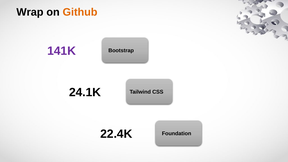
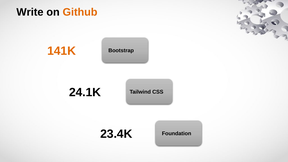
Wrap: Wrap -> Write (30, 12)
141K colour: purple -> orange (62, 51)
22.4K: 22.4K -> 23.4K (116, 134)
